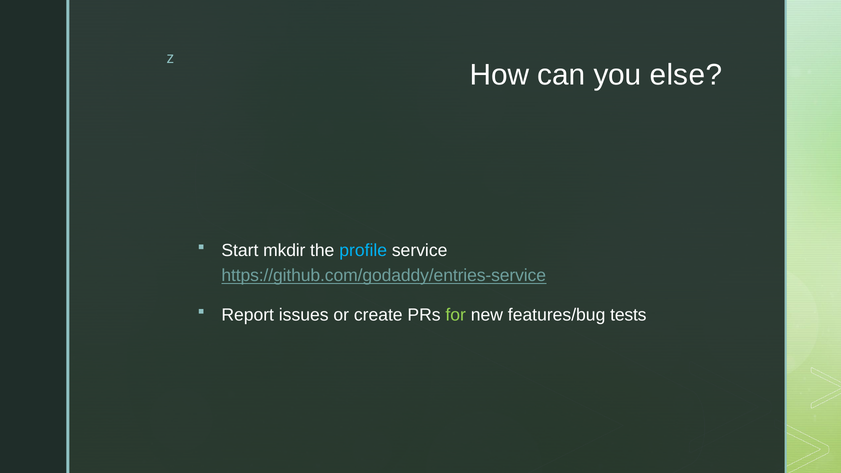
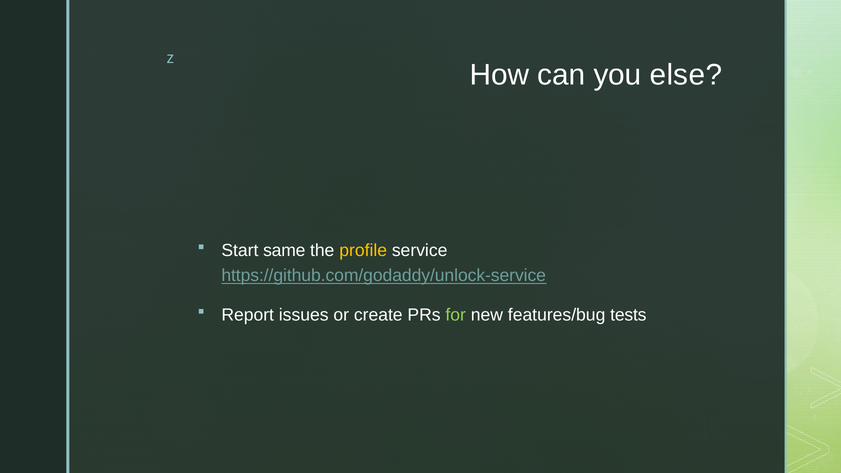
mkdir: mkdir -> same (284, 250)
profile colour: light blue -> yellow (363, 250)
https://github.com/godaddy/entries-service: https://github.com/godaddy/entries-service -> https://github.com/godaddy/unlock-service (384, 276)
